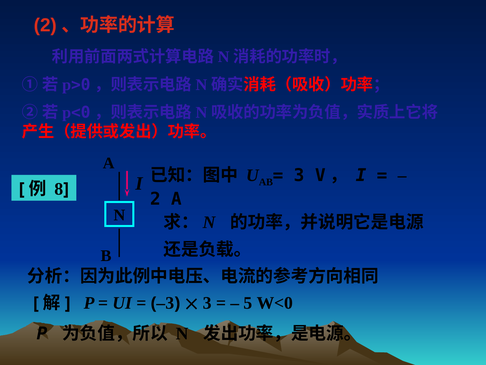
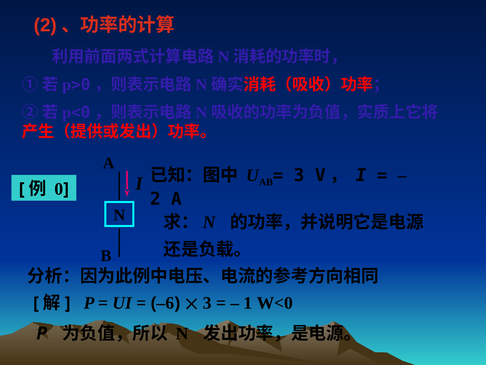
8: 8 -> 0 (59, 189)
–3: –3 -> –6 (165, 303)
5: 5 -> 1 (248, 303)
